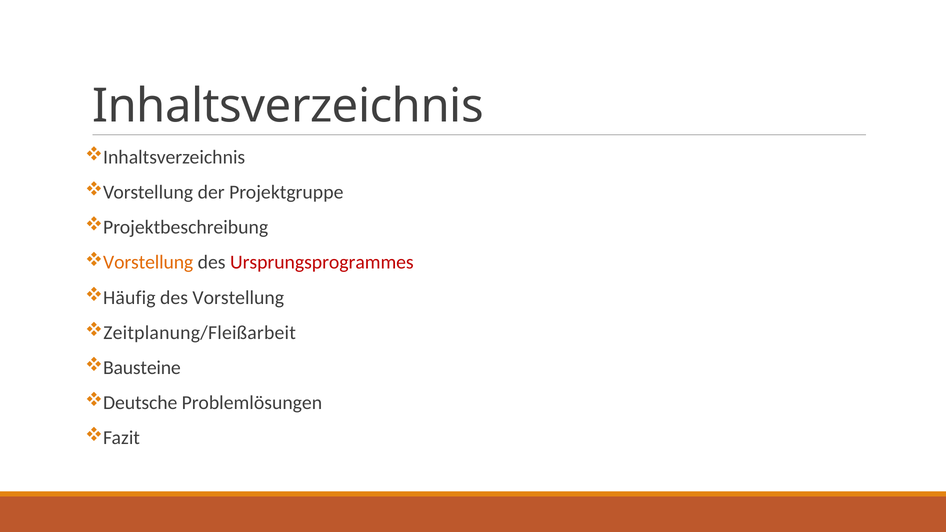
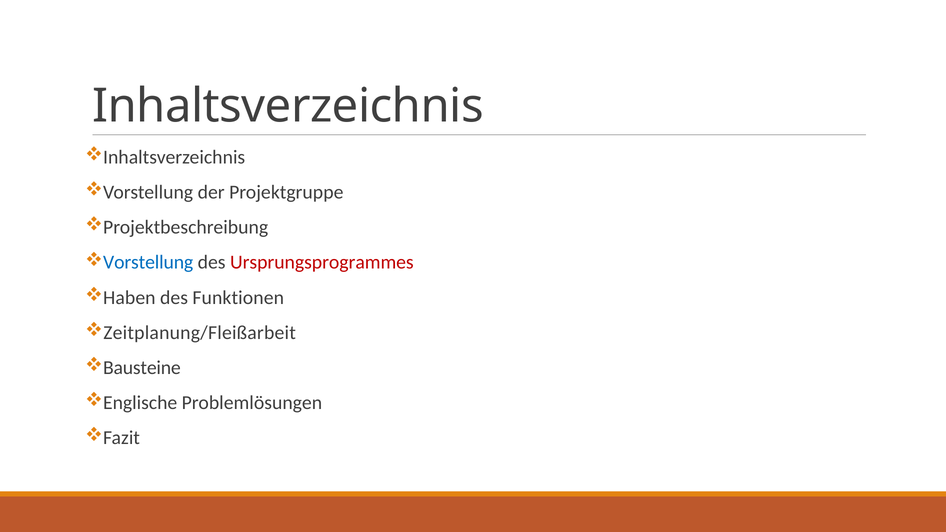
Vorstellung colour: orange -> blue (148, 262)
Häufig: Häufig -> Haben (129, 298)
des Vorstellung: Vorstellung -> Funktionen (238, 298)
Deutsche: Deutsche -> Englische (140, 403)
